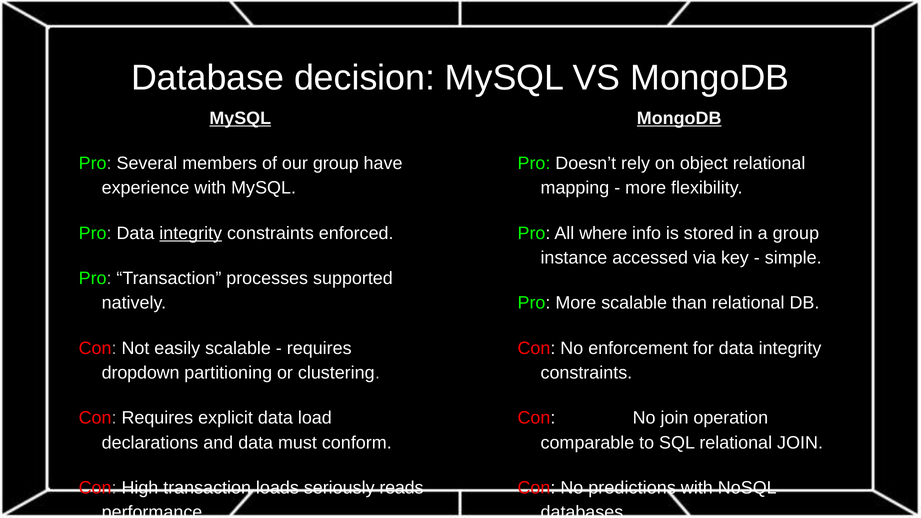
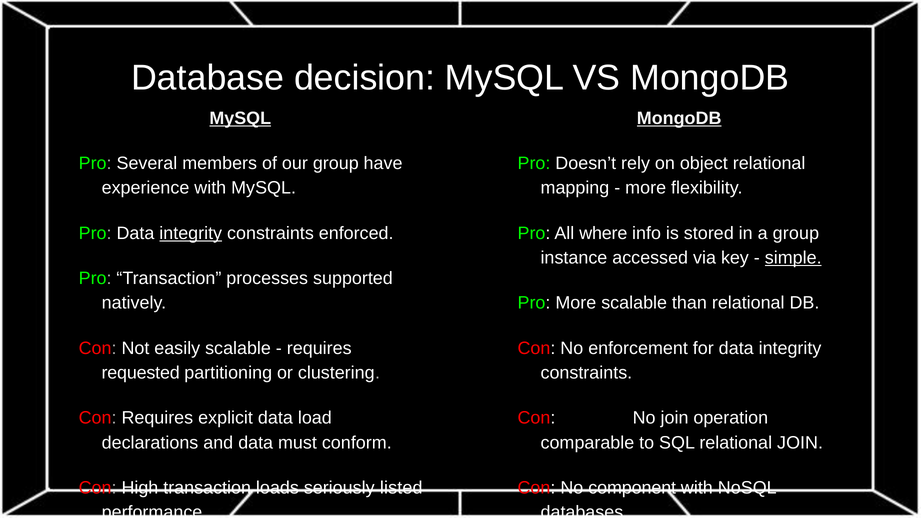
simple underline: none -> present (793, 258)
dropdown: dropdown -> requested (141, 373)
reads: reads -> listed (401, 488)
predictions: predictions -> component (632, 488)
